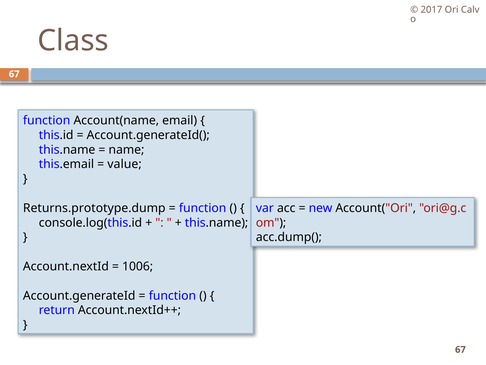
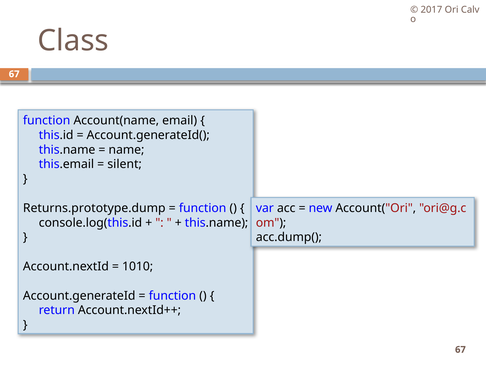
value: value -> silent (125, 164)
1006: 1006 -> 1010 (138, 266)
